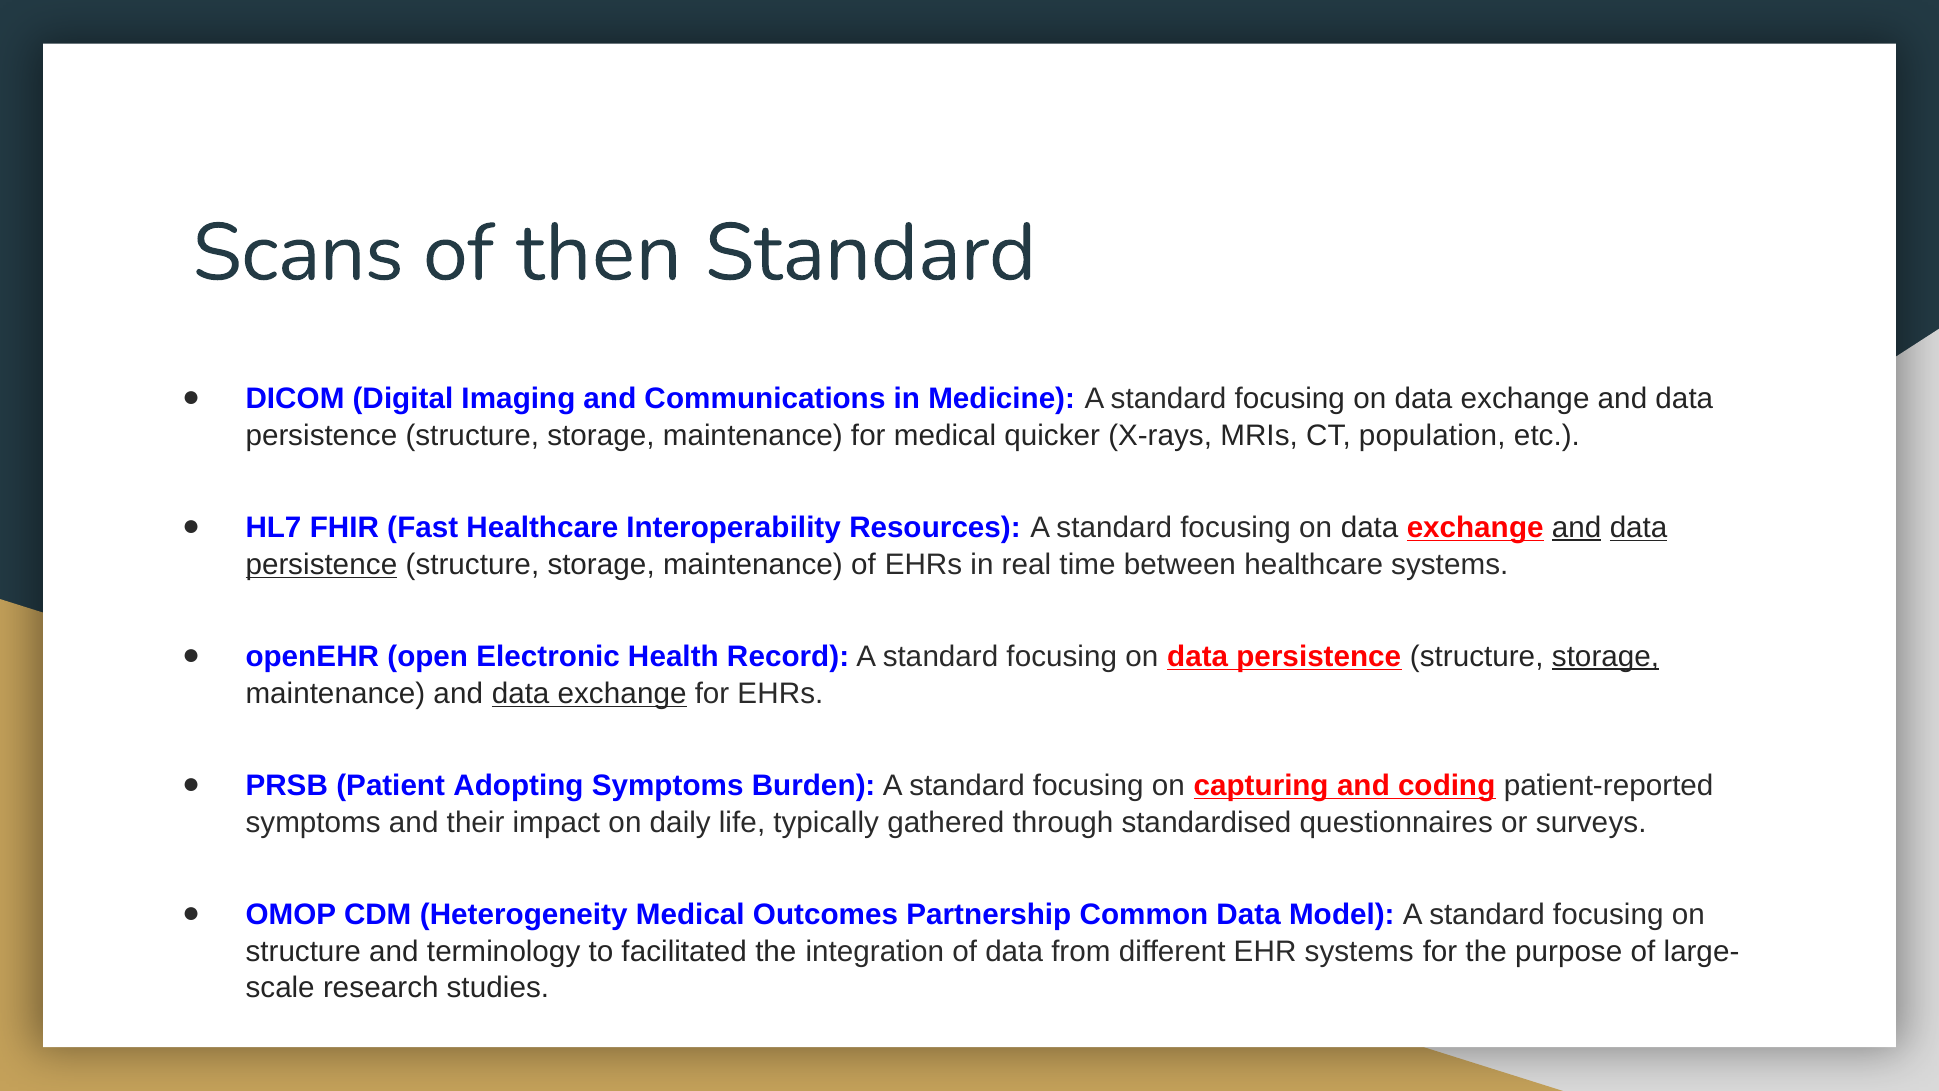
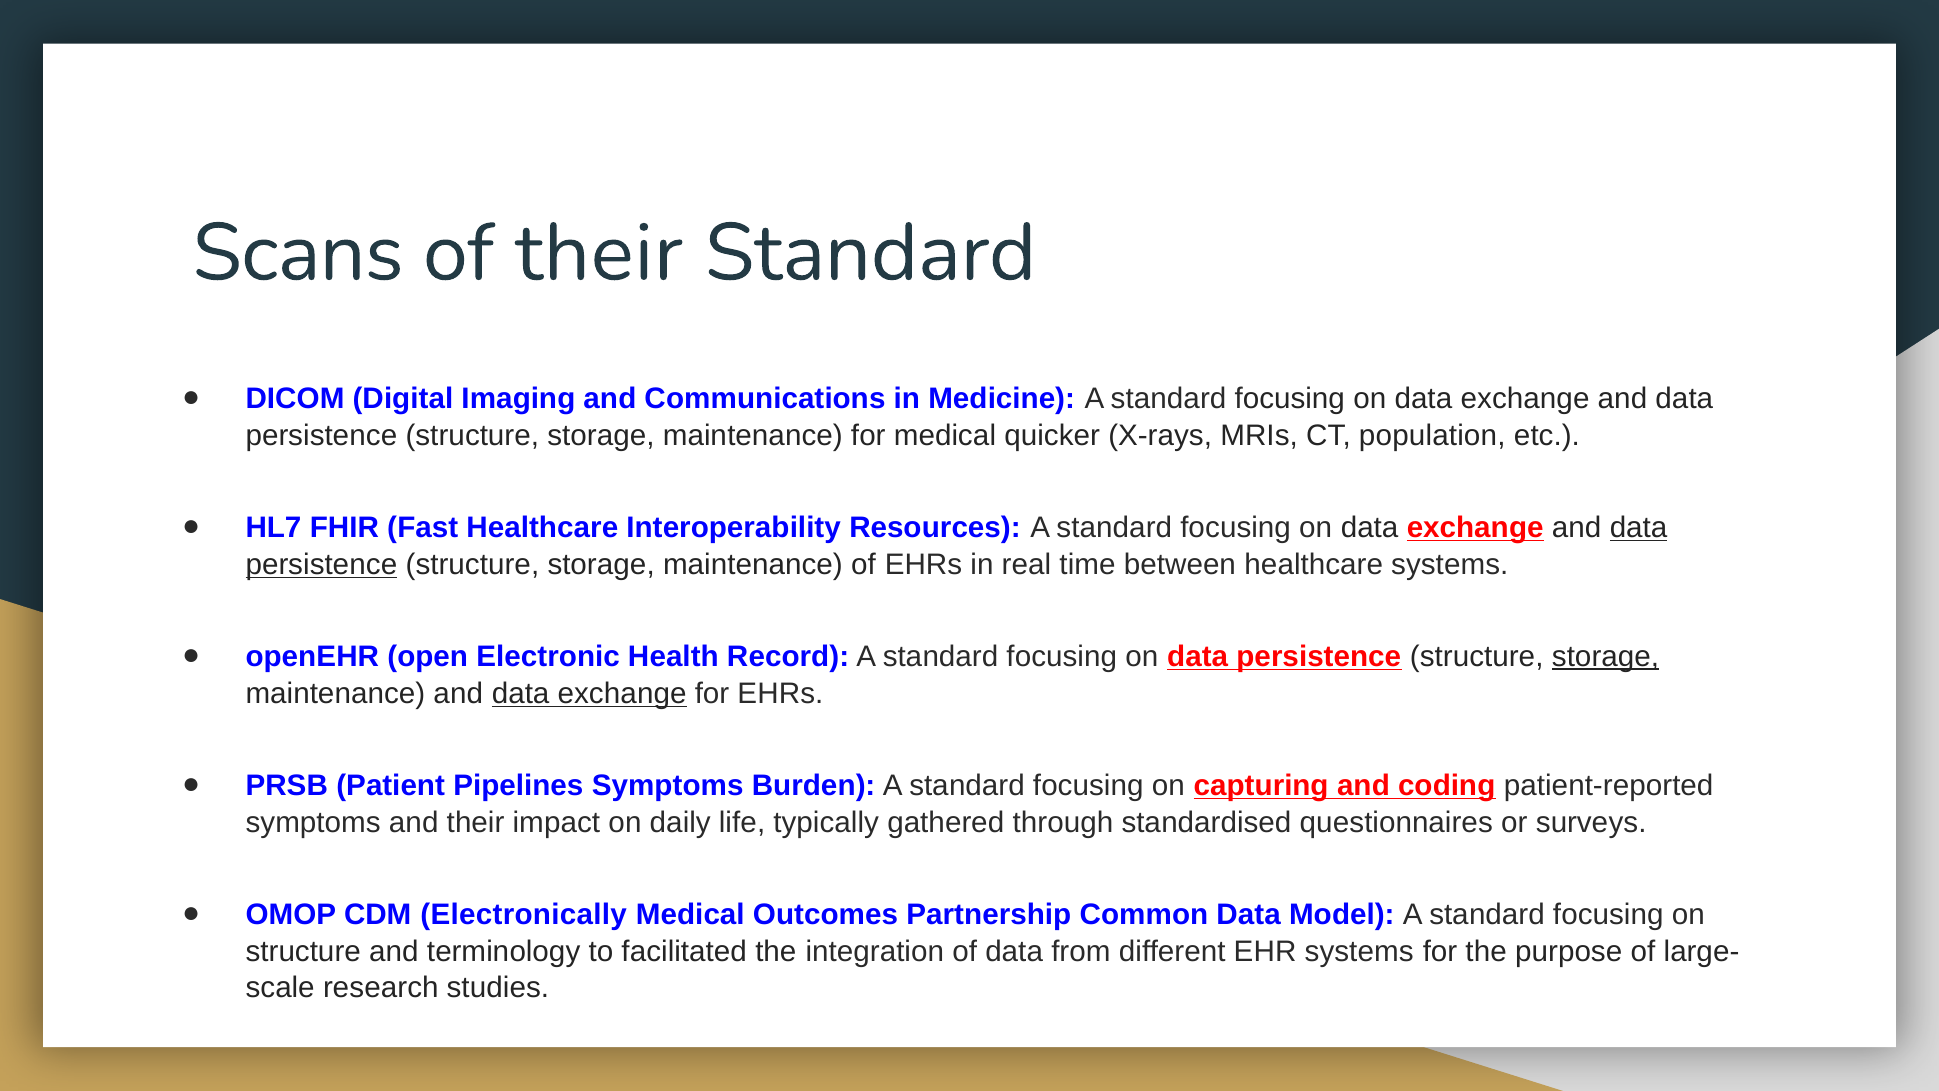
of then: then -> their (599, 253)
and underline: present -> none (1577, 527)
Adopting: Adopting -> Pipelines (518, 785)
Heterogeneity: Heterogeneity -> Electronically (524, 914)
